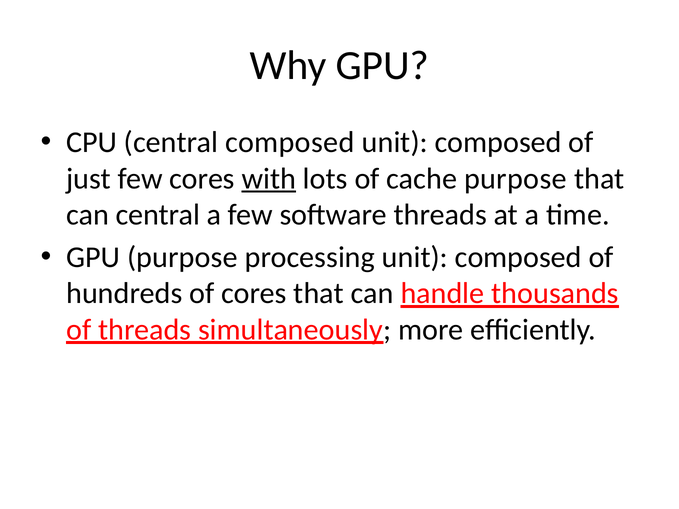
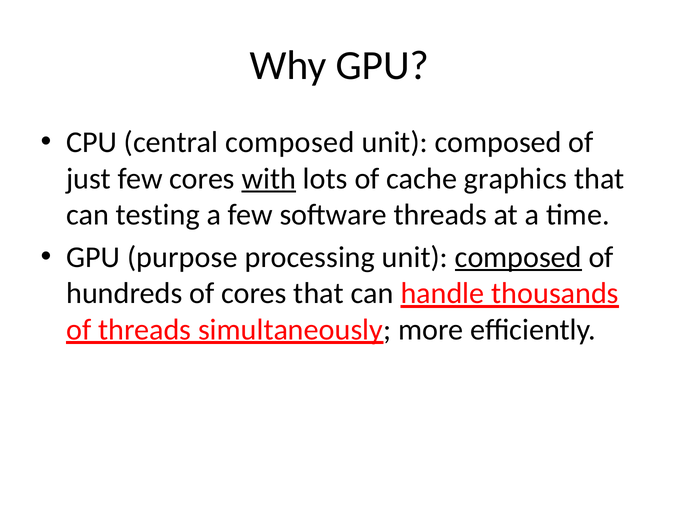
cache purpose: purpose -> graphics (516, 179)
can central: central -> testing (158, 215)
composed underline: none -> present (518, 257)
